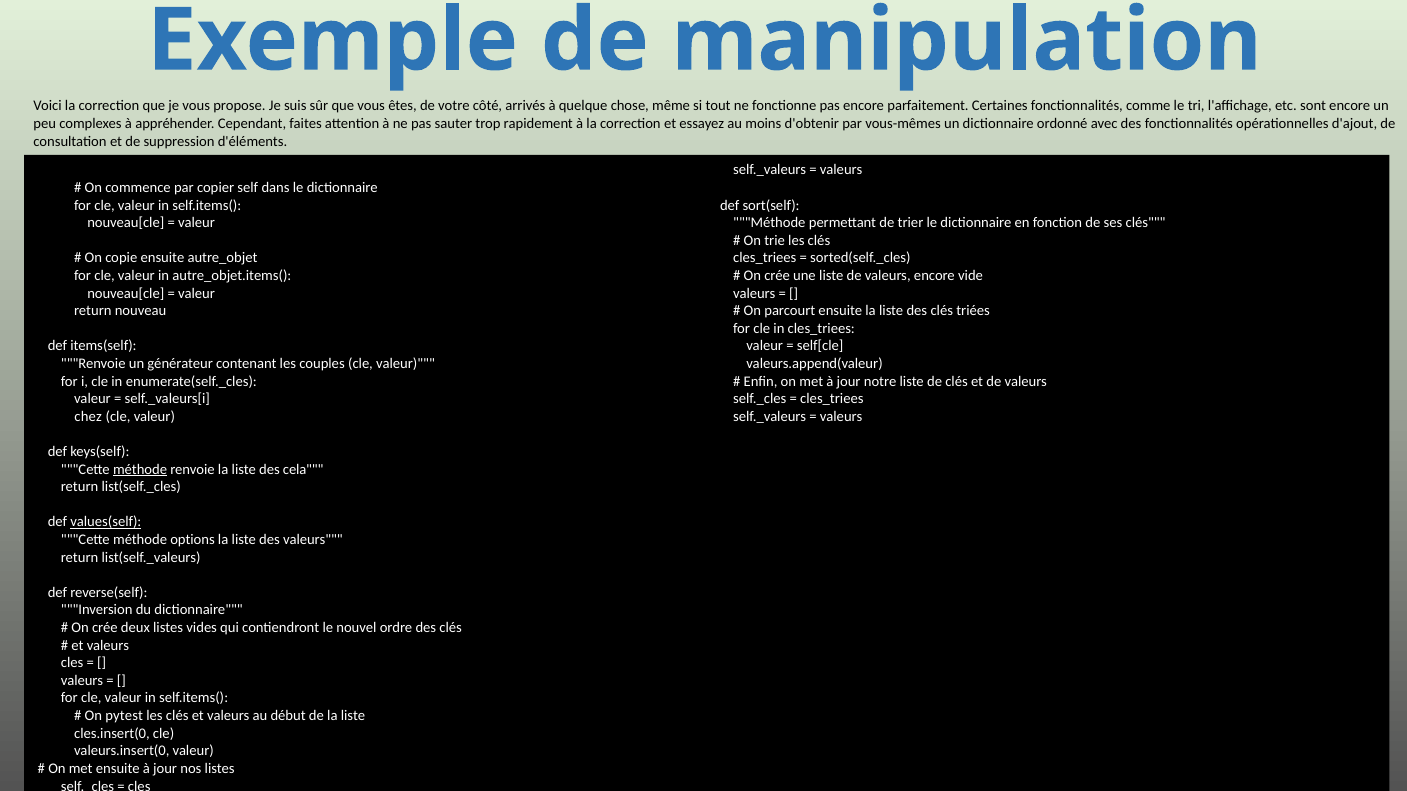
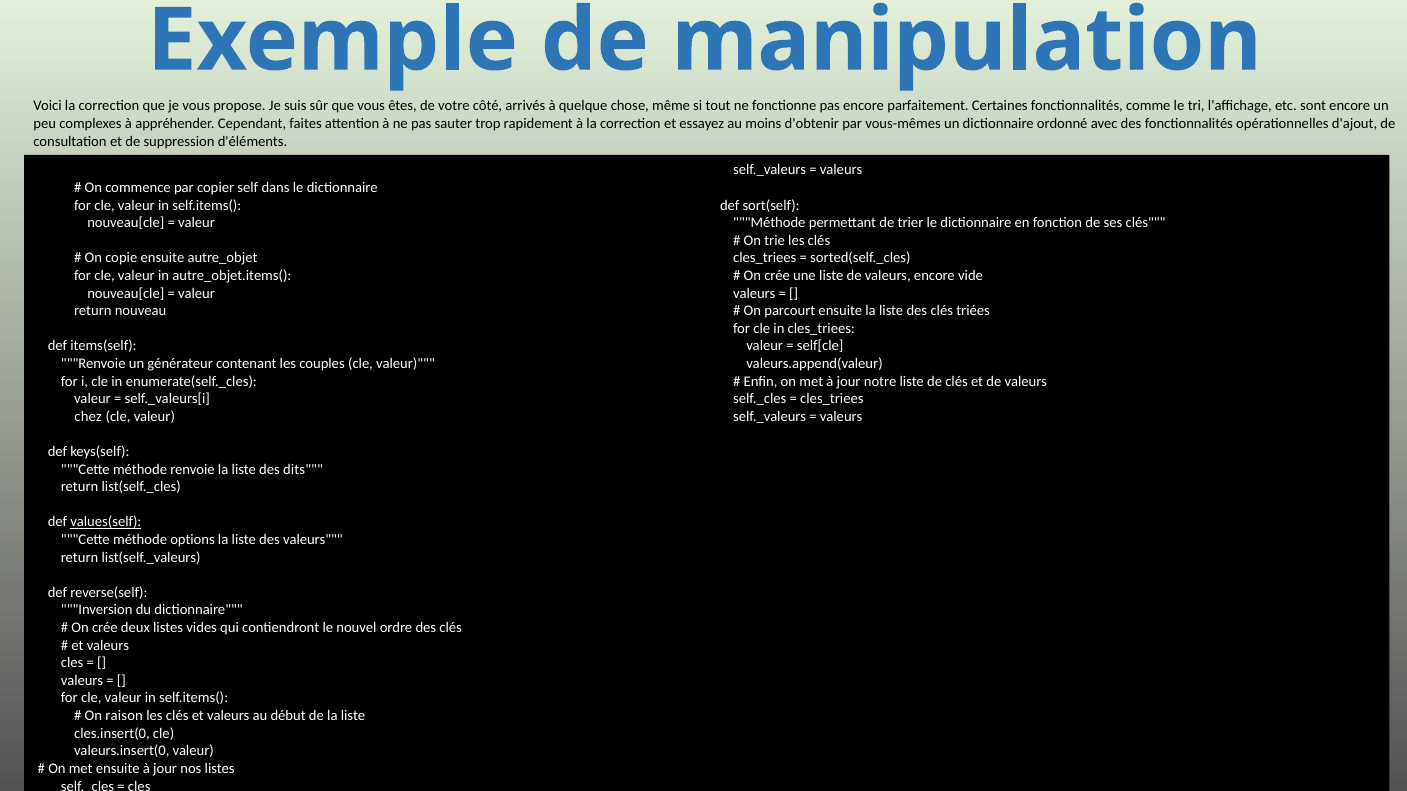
méthode underline: present -> none (140, 470)
cela: cela -> dits (303, 470)
pytest: pytest -> raison (124, 716)
